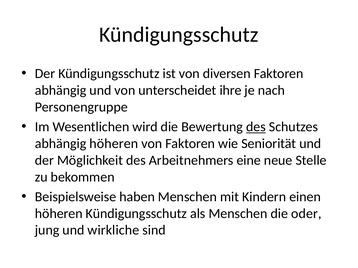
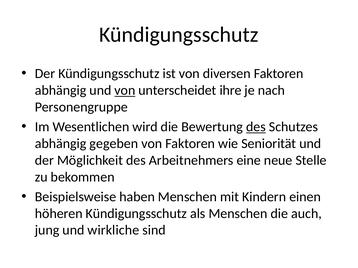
von underline: none -> present (125, 90)
abhängig höheren: höheren -> gegeben (114, 144)
oder: oder -> auch (306, 214)
